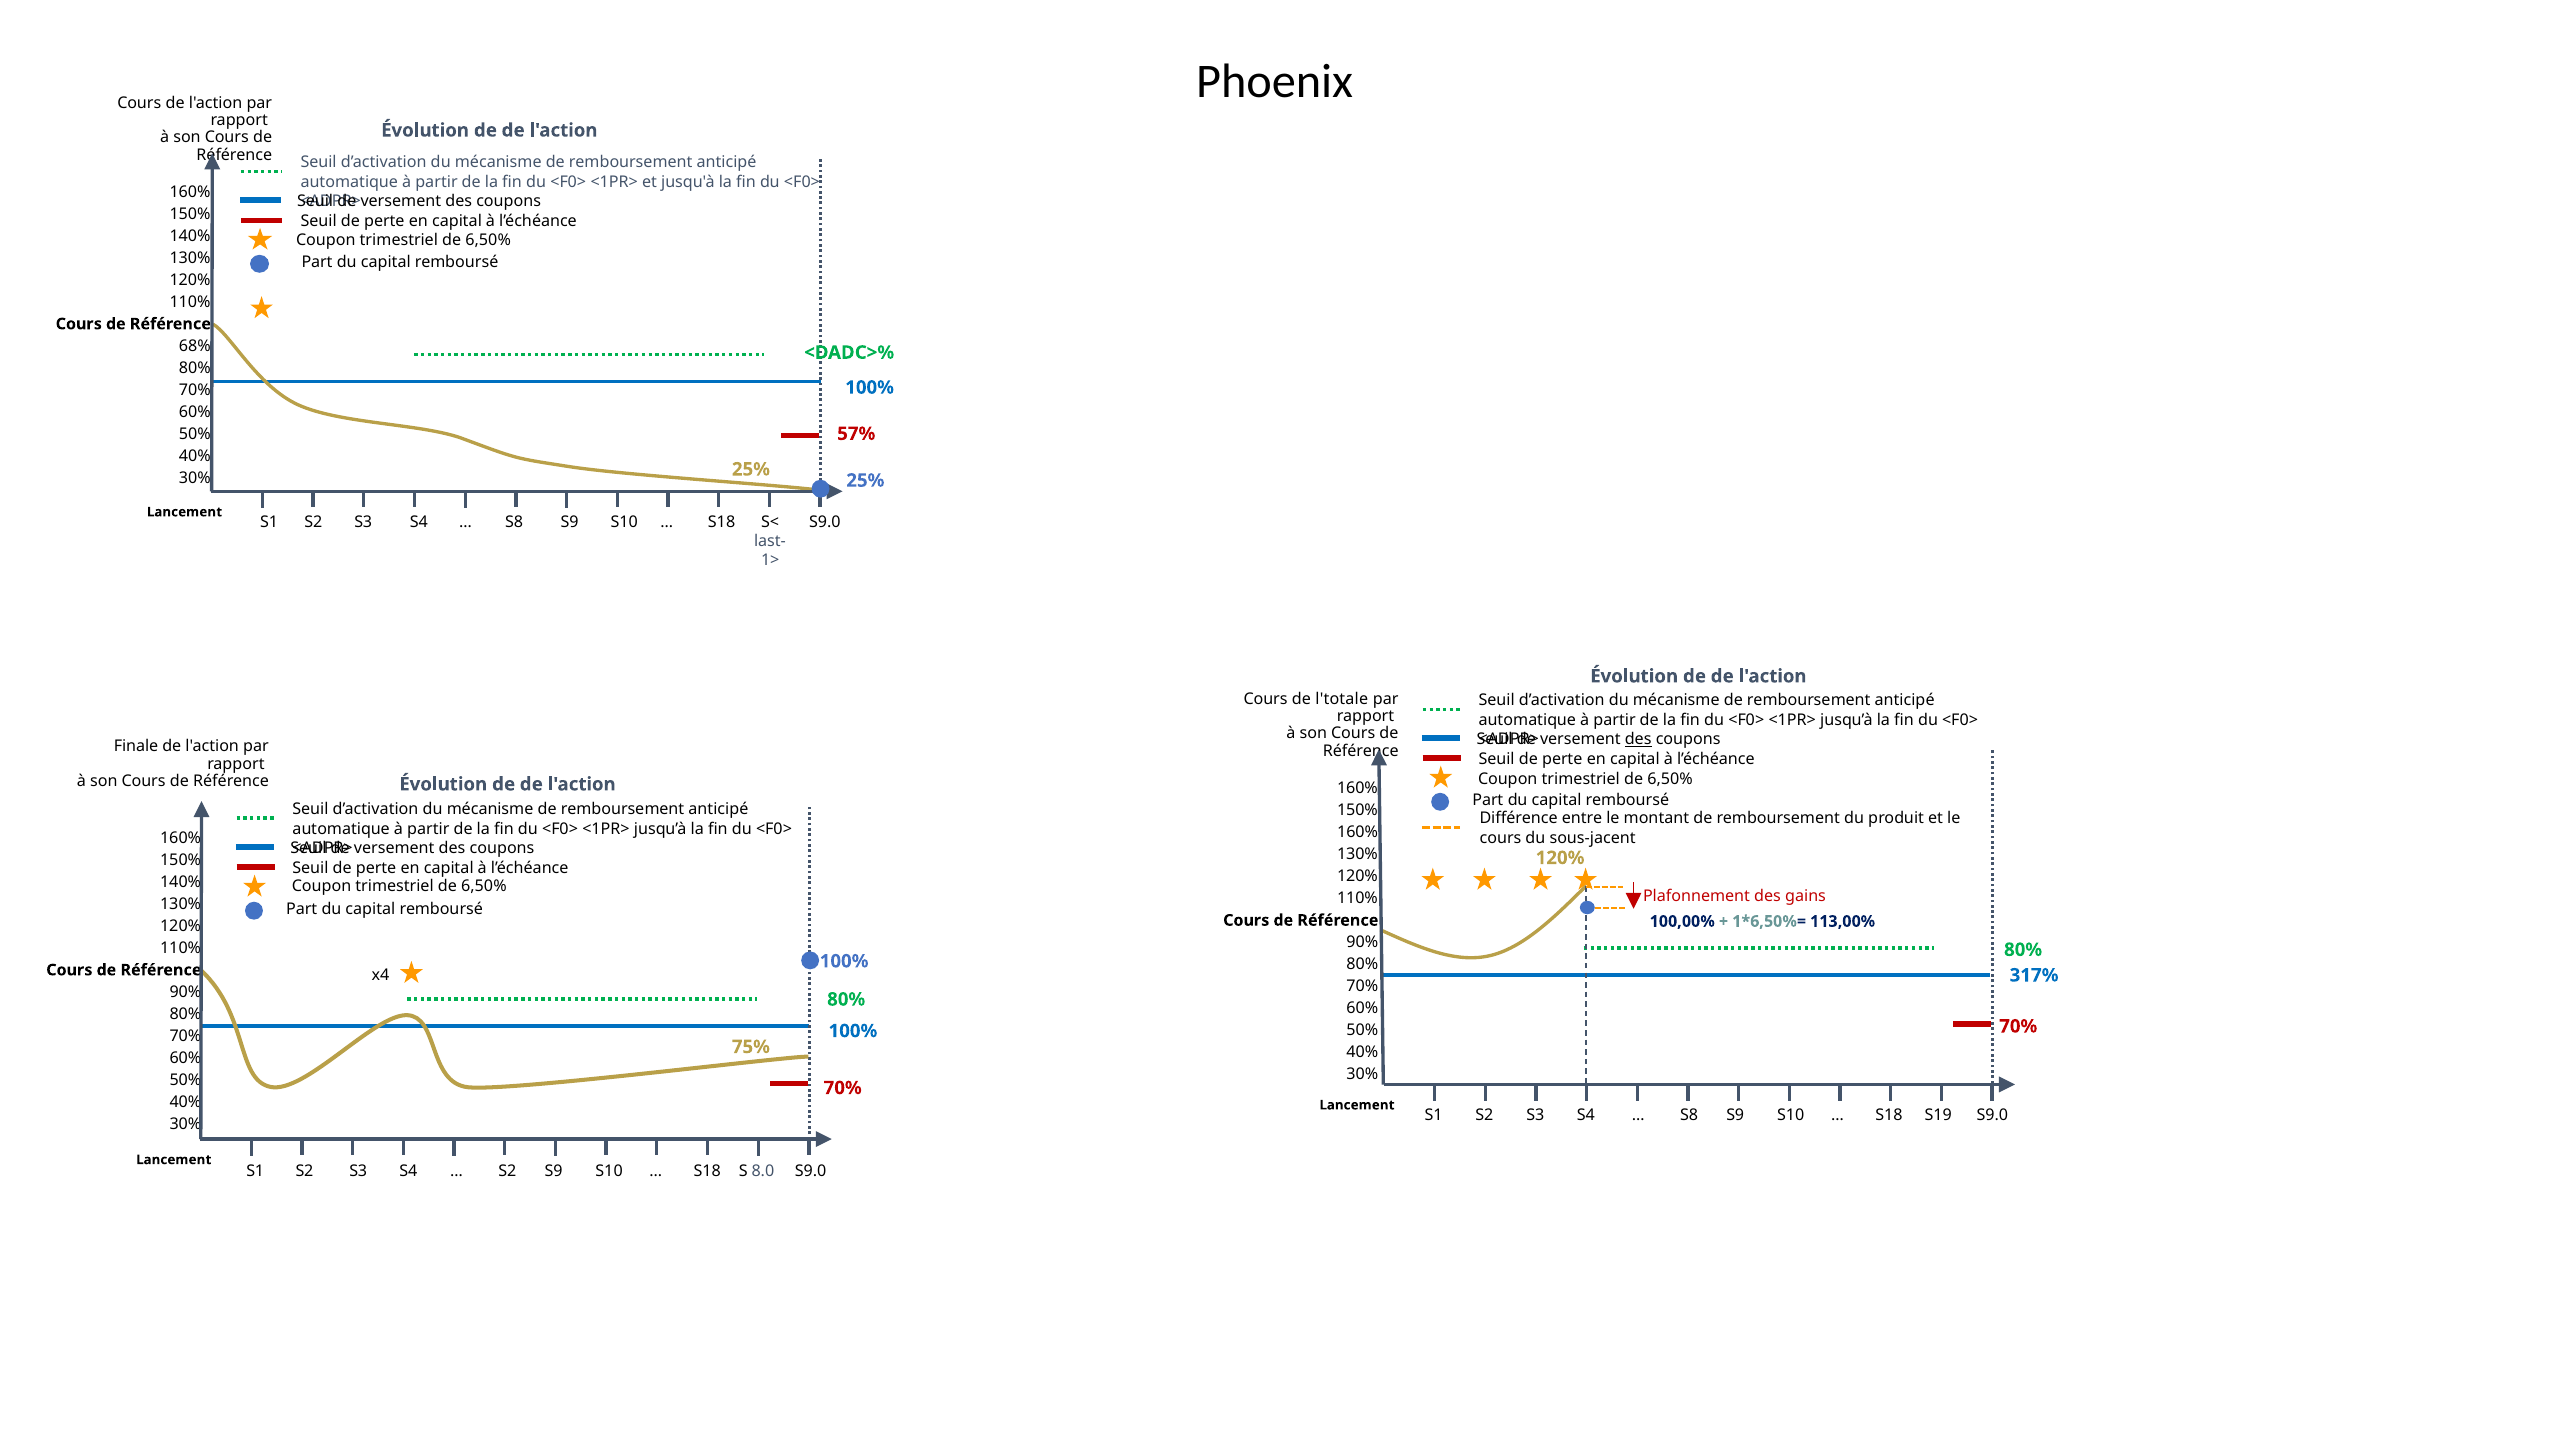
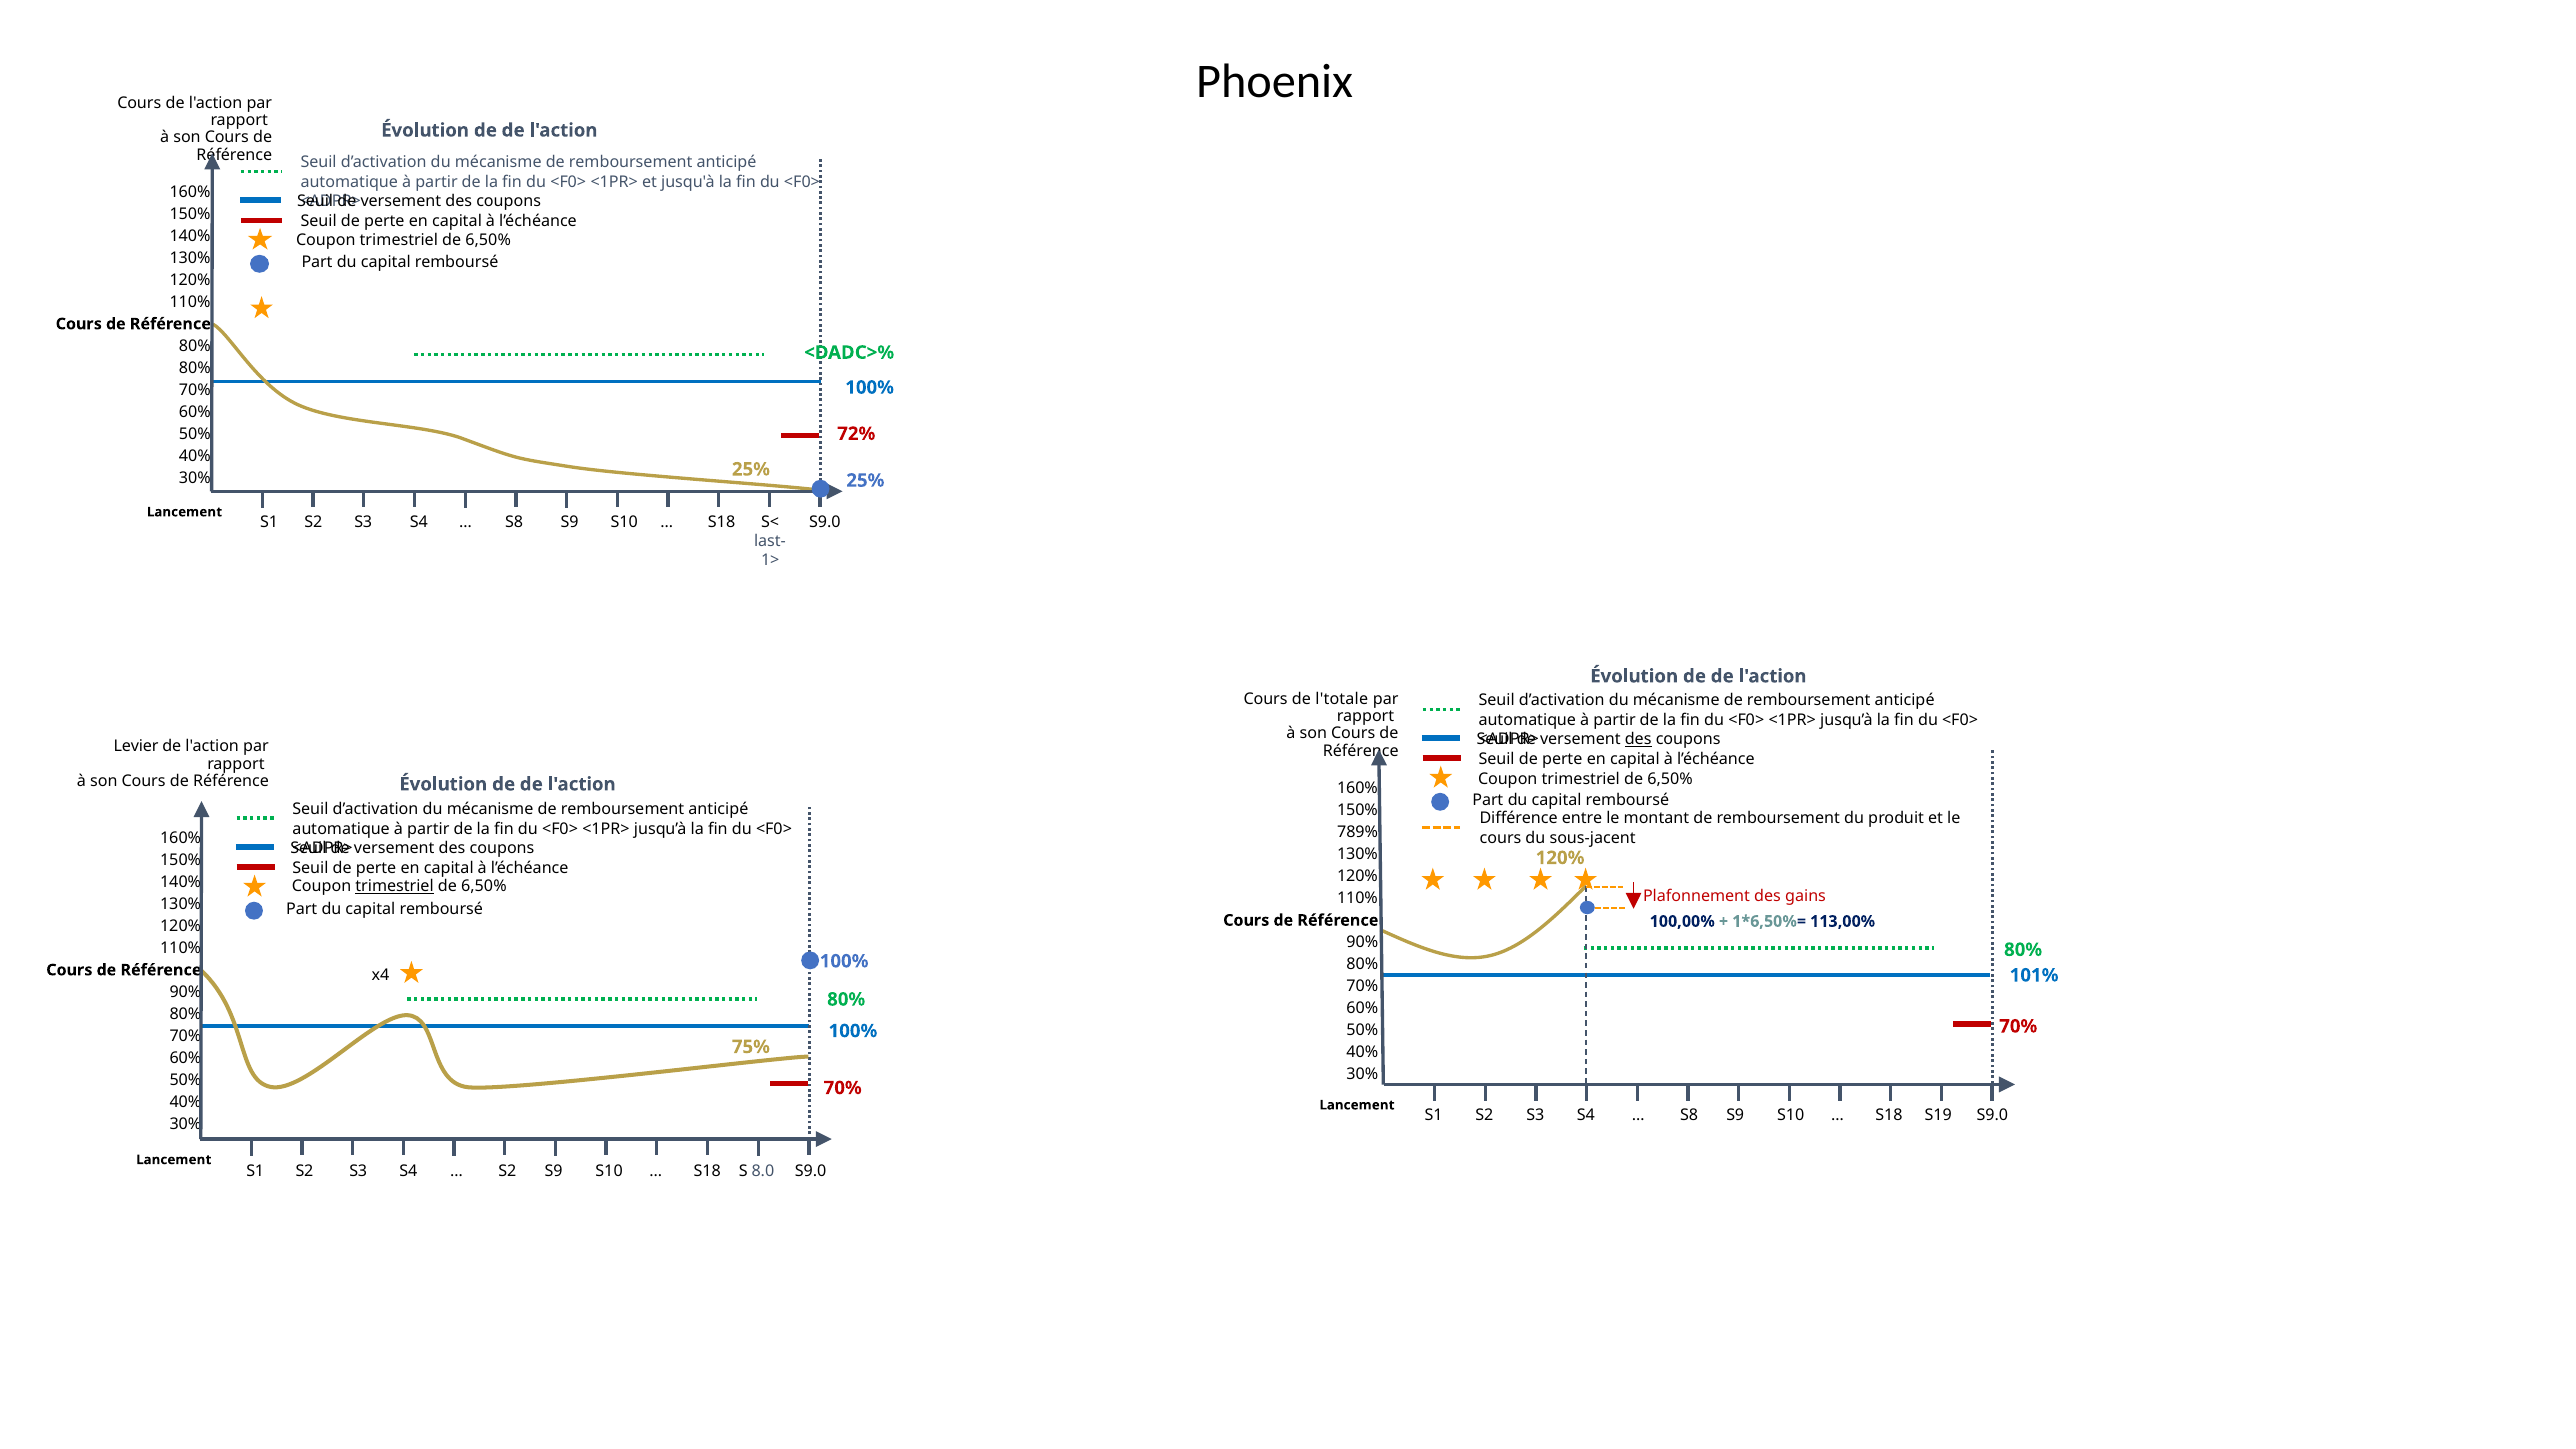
68%: 68% -> 80% (195, 346)
57%: 57% -> 72% (856, 434)
Finale: Finale -> Levier (136, 747)
160%: 160% -> 789% (1358, 832)
trimestriel underline: none -> present (395, 886)
317%: 317% -> 101% (2034, 975)
